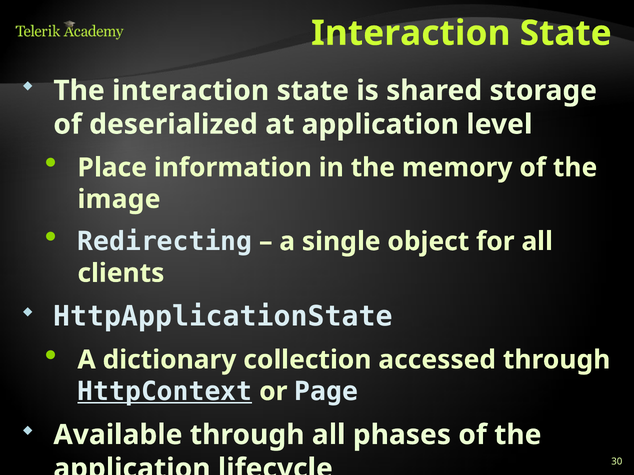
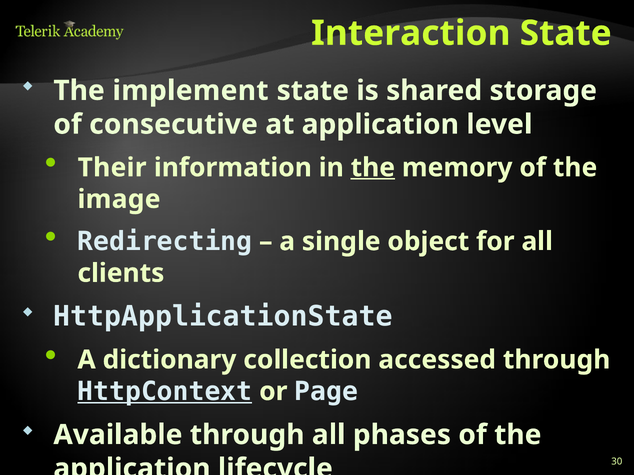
The interaction: interaction -> implement (191, 91)
deserialized: deserialized -> consecutive (174, 125)
Place: Place -> Their (112, 168)
the underline: none -> present (373, 168)
